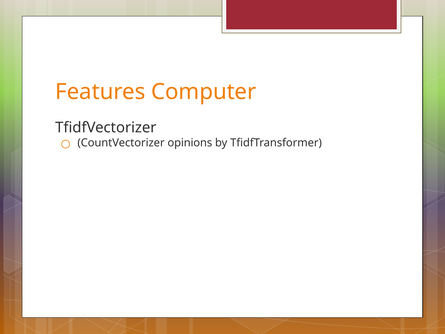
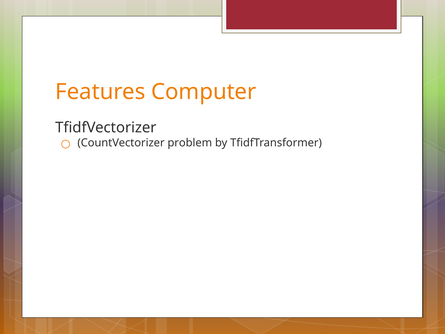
opinions: opinions -> problem (190, 143)
